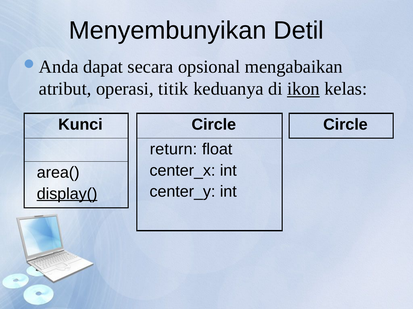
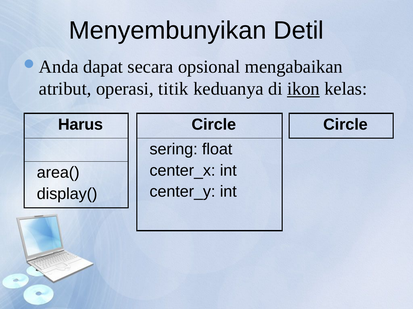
Kunci: Kunci -> Harus (81, 125)
return: return -> sering (174, 150)
display( underline: present -> none (67, 194)
